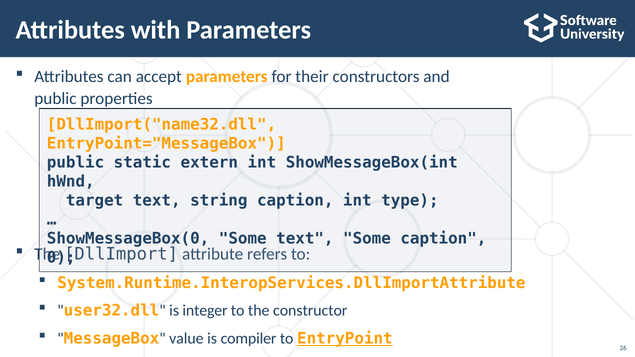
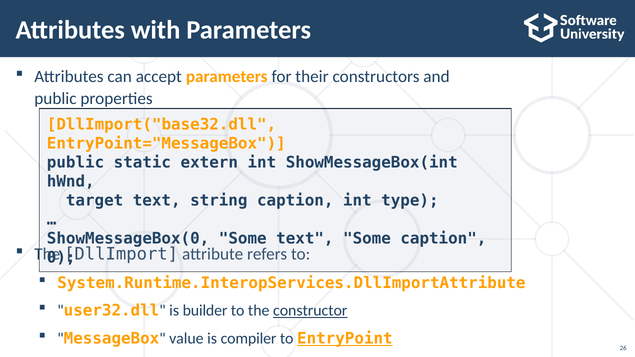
DllImport("name32.dll: DllImport("name32.dll -> DllImport("base32.dll (162, 125)
integer: integer -> builder (205, 311)
constructor underline: none -> present (310, 311)
